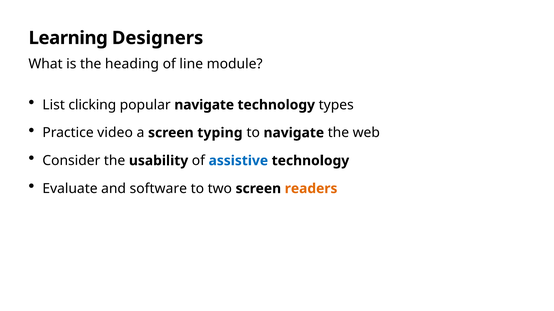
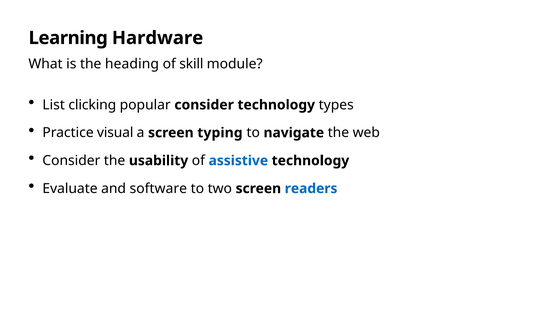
Designers: Designers -> Hardware (158, 38)
line: line -> skill (191, 64)
popular navigate: navigate -> consider (204, 105)
video: video -> visual (115, 133)
readers colour: orange -> blue (311, 189)
